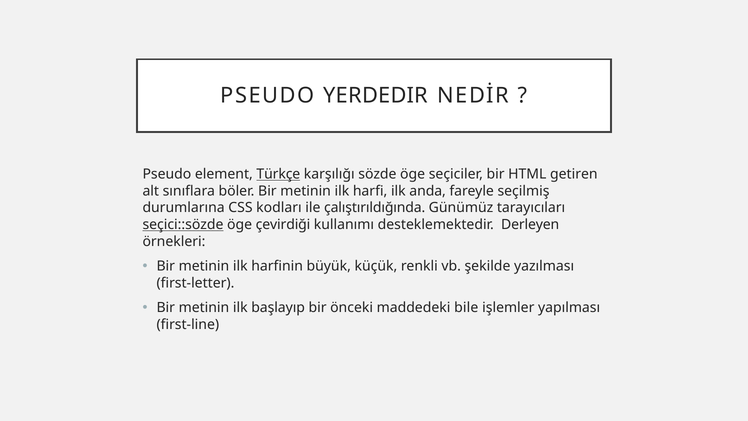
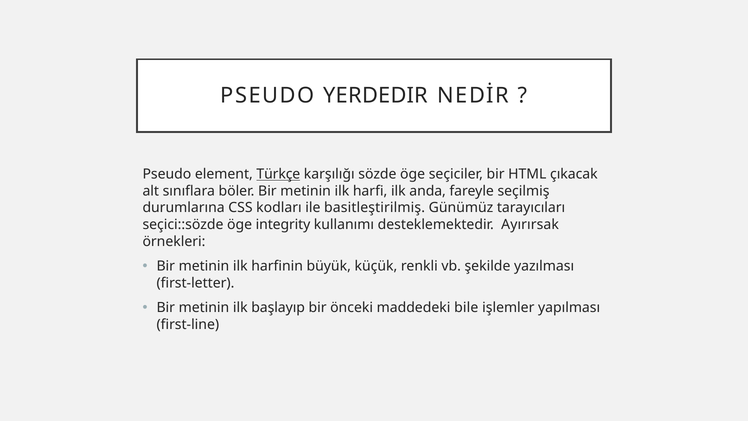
getiren: getiren -> çıkacak (574, 174)
çalıştırıldığında: çalıştırıldığında -> basitleştirilmiş (375, 208)
seçici::sözde underline: present -> none (183, 225)
çevirdiği: çevirdiği -> integrity (283, 225)
Derleyen: Derleyen -> Ayırırsak (530, 225)
